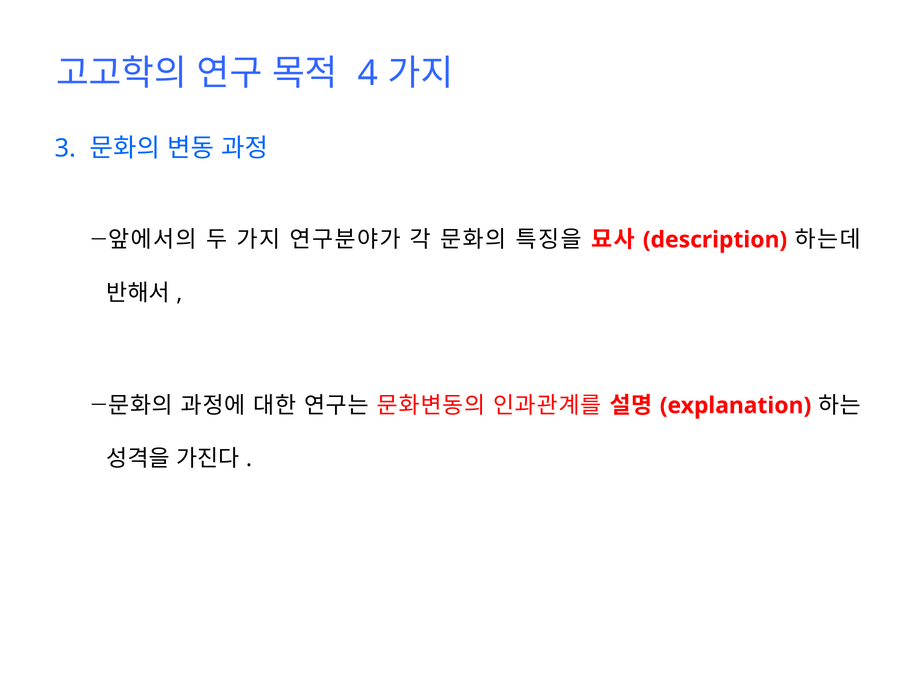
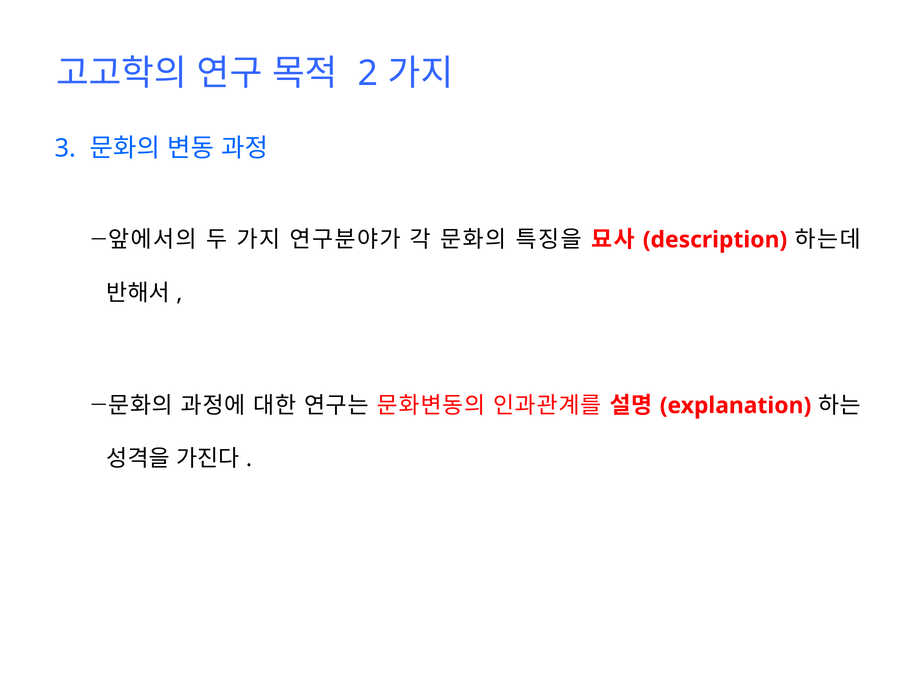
4: 4 -> 2 (368, 74)
